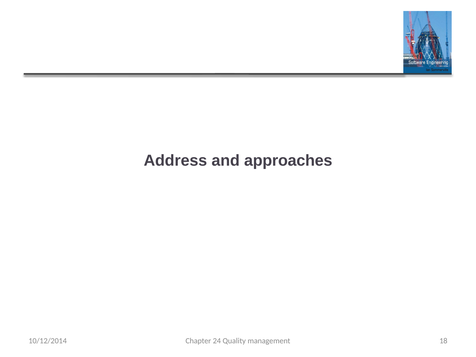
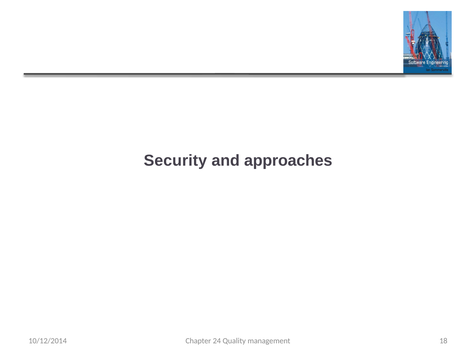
Address: Address -> Security (175, 161)
